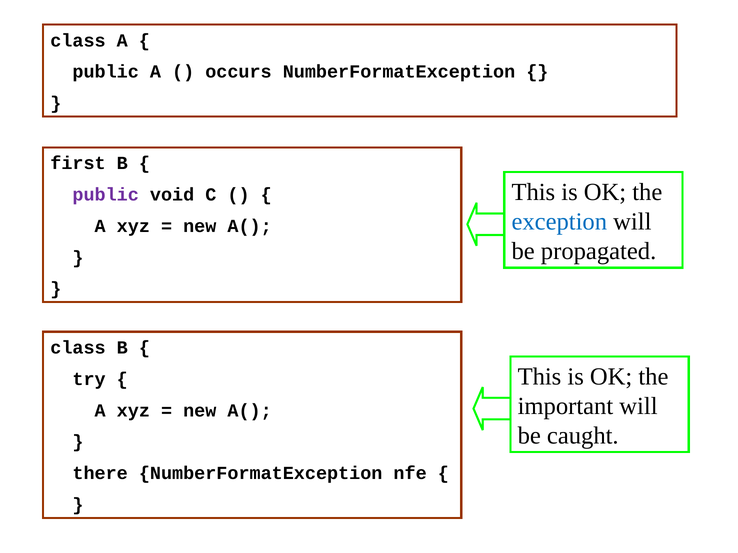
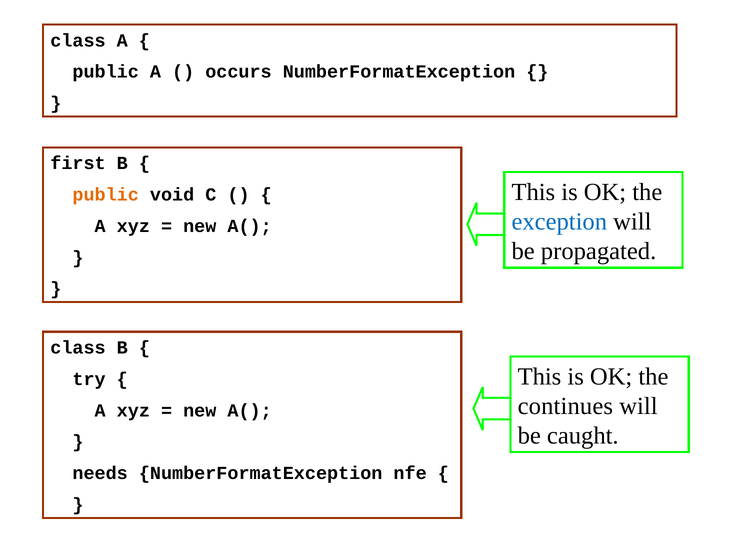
public colour: purple -> orange (106, 195)
important: important -> continues (565, 406)
there: there -> needs (100, 474)
